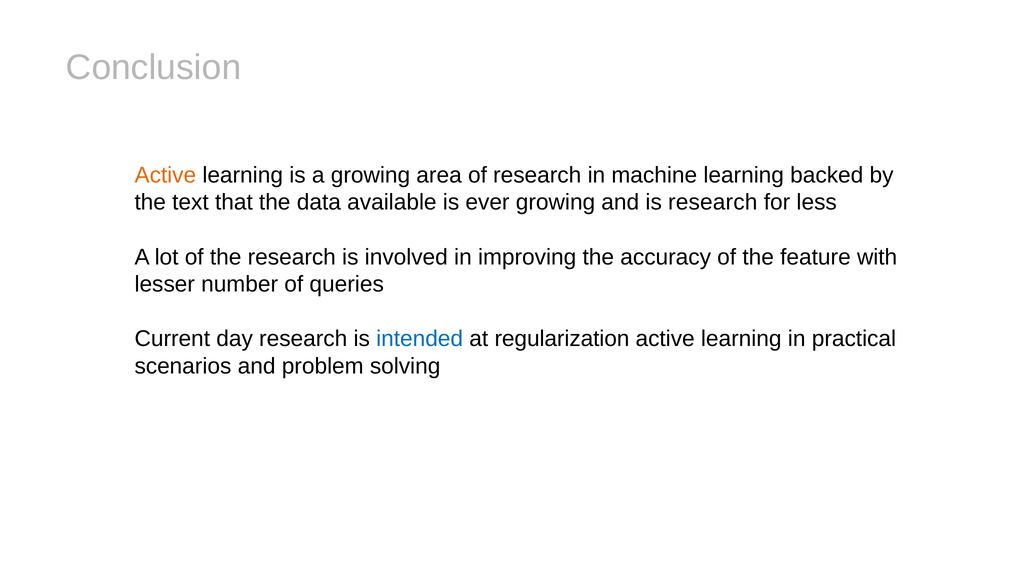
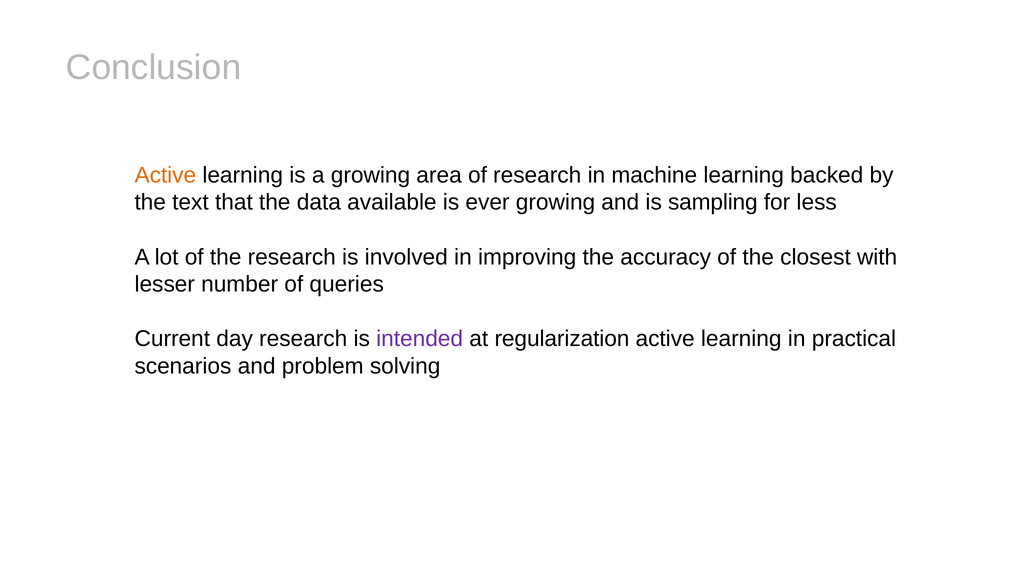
is research: research -> sampling (713, 202)
feature: feature -> closest (815, 257)
intended colour: blue -> purple (420, 339)
